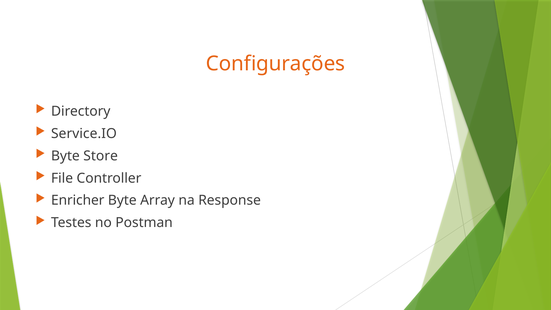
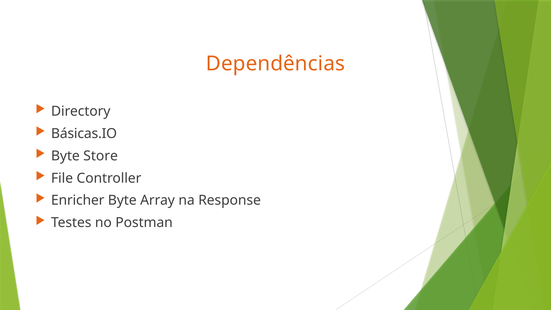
Configurações: Configurações -> Dependências (275, 64)
Service.IO: Service.IO -> Básicas.IO (84, 134)
